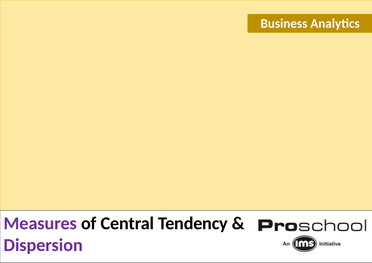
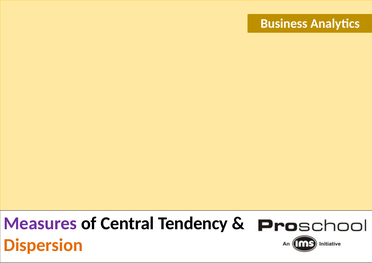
Dispersion colour: purple -> orange (43, 245)
